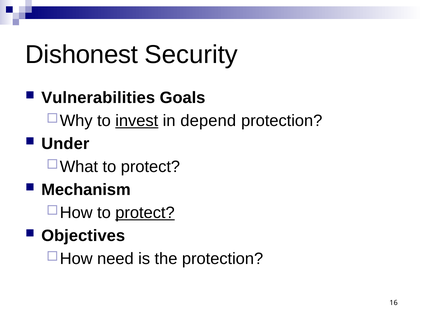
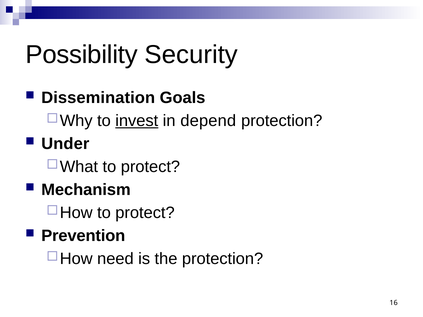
Dishonest: Dishonest -> Possibility (82, 55)
Vulnerabilities: Vulnerabilities -> Dissemination (98, 98)
protect underline: present -> none (145, 213)
Objectives: Objectives -> Prevention (83, 236)
